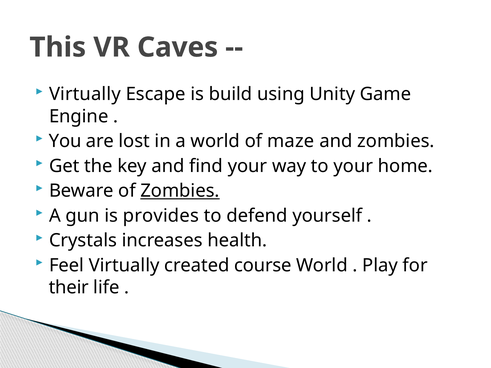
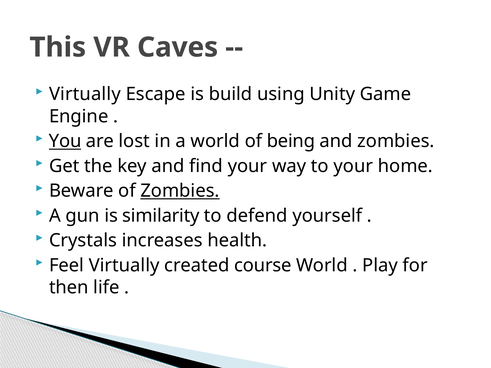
You underline: none -> present (65, 141)
maze: maze -> being (291, 141)
provides: provides -> similarity (161, 216)
their: their -> then (69, 288)
